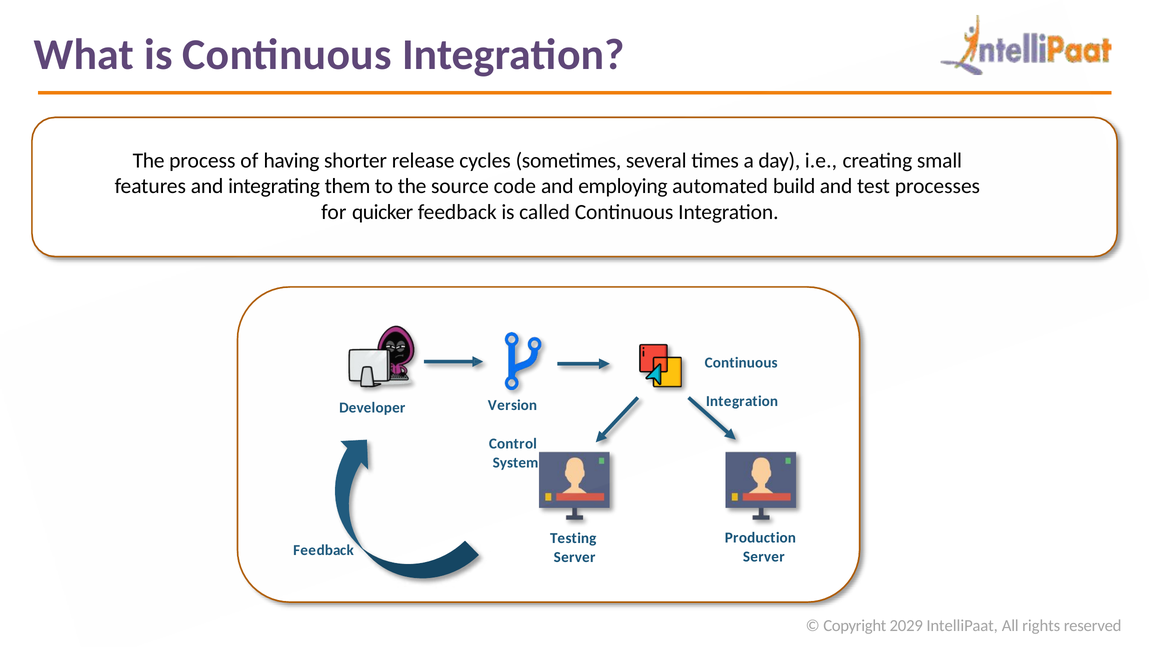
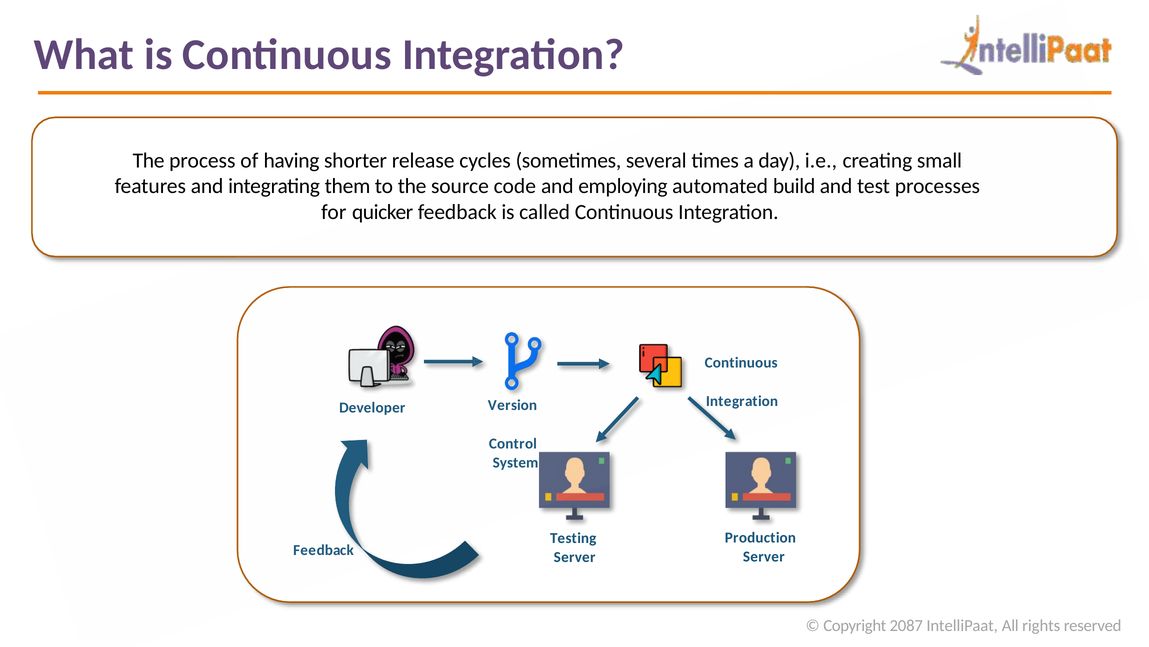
2029: 2029 -> 2087 (906, 625)
